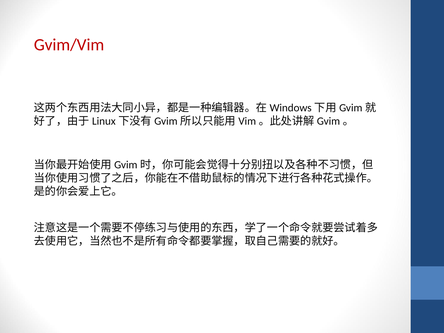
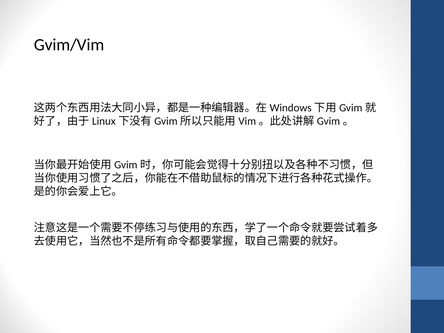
Gvim/Vim colour: red -> black (69, 45)
